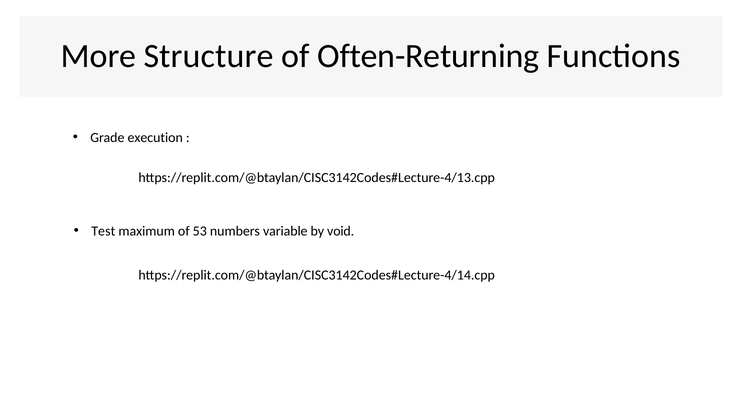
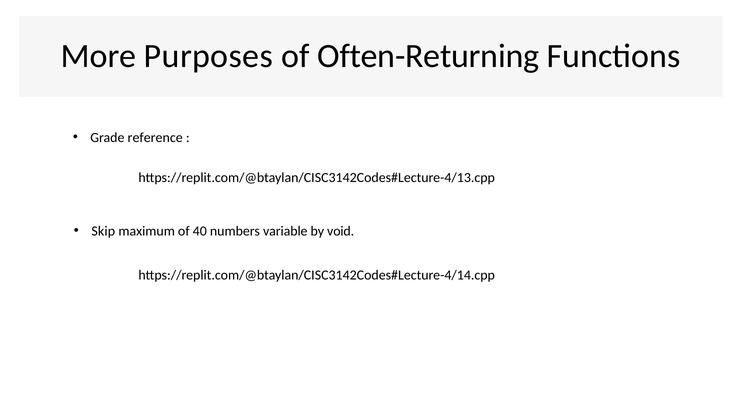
Structure: Structure -> Purposes (208, 56)
execution: execution -> reference (155, 138)
Test: Test -> Skip (103, 231)
53: 53 -> 40 (200, 231)
